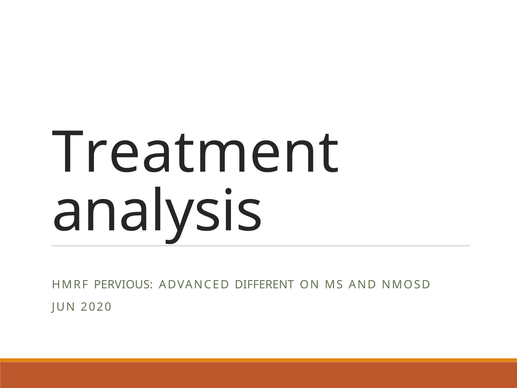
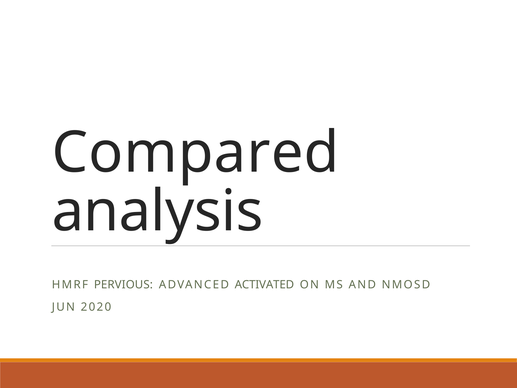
Treatment: Treatment -> Compared (196, 153)
DIFFERENT: DIFFERENT -> ACTIVATED (264, 284)
